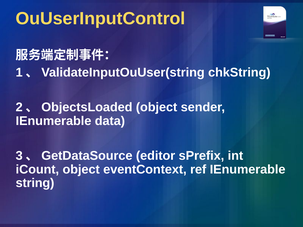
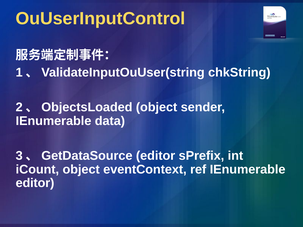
string: string -> editor (35, 183)
